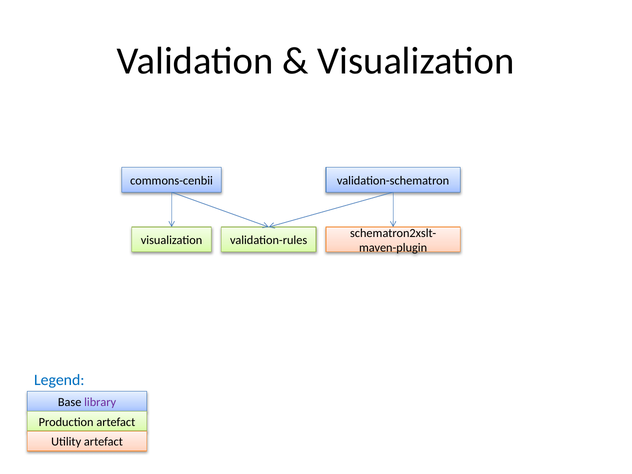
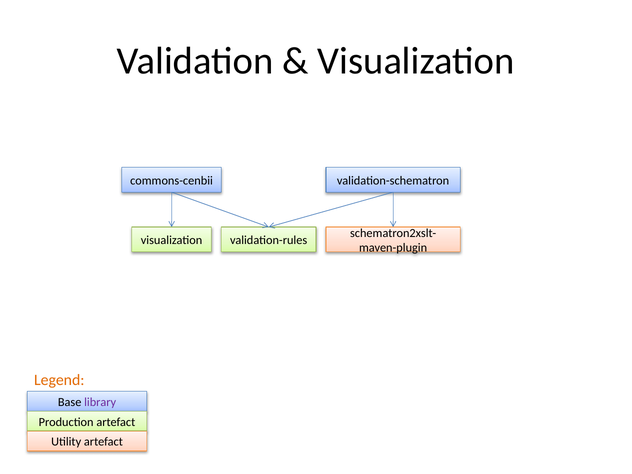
Legend colour: blue -> orange (59, 380)
